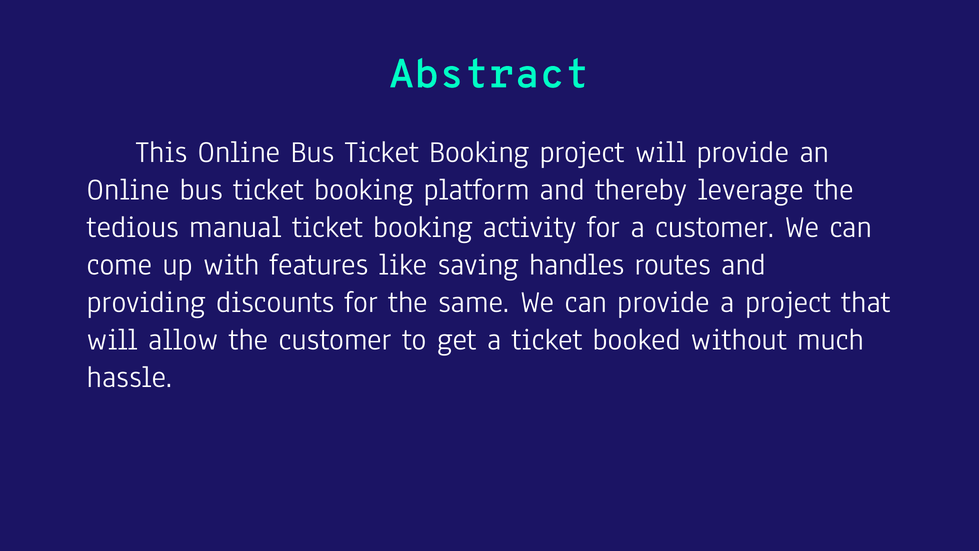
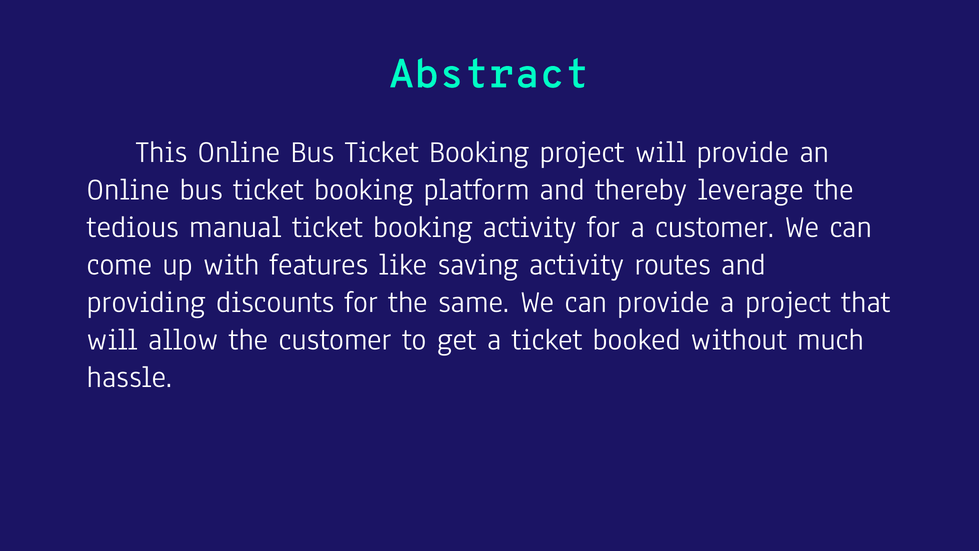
saving handles: handles -> activity (577, 264)
